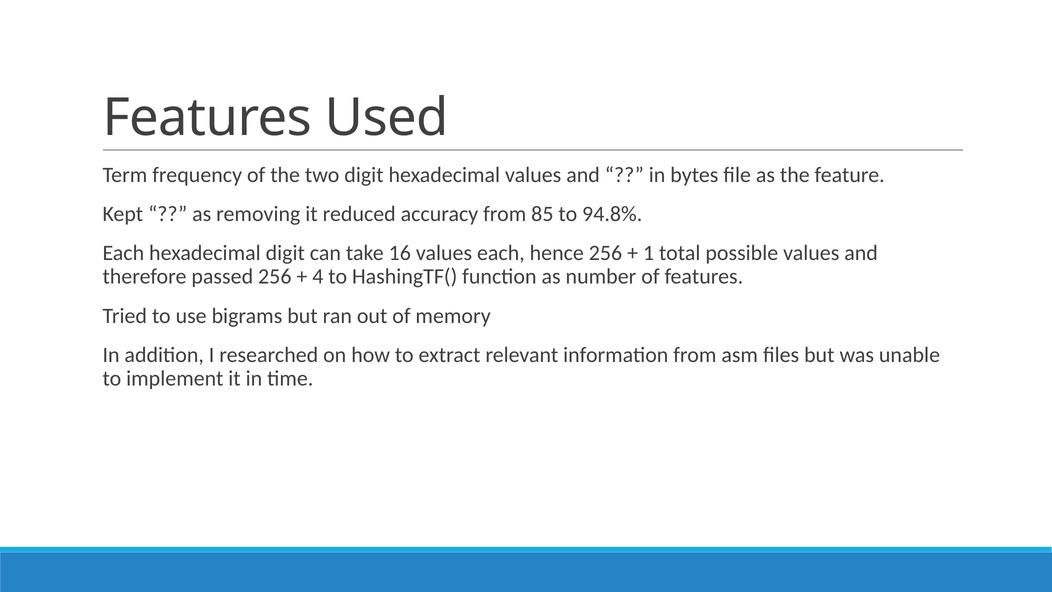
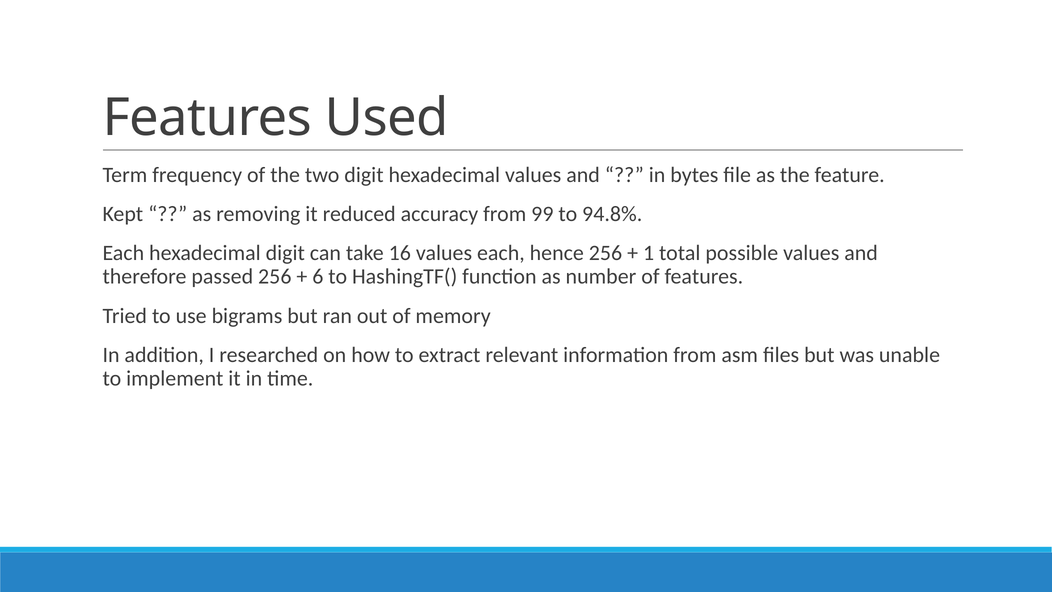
85: 85 -> 99 (542, 214)
4: 4 -> 6 (318, 277)
